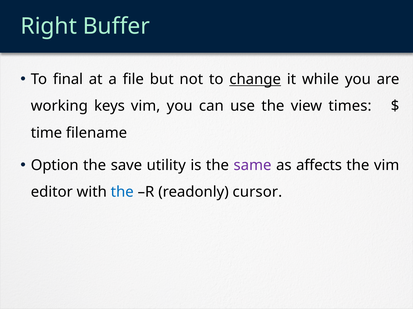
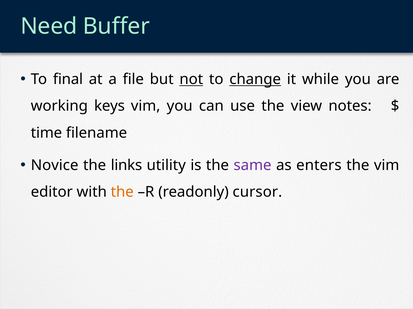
Right: Right -> Need (49, 26)
not underline: none -> present (191, 80)
times: times -> notes (350, 106)
Option: Option -> Novice (55, 166)
save: save -> links (126, 166)
affects: affects -> enters (319, 166)
the colour: blue -> orange (122, 193)
